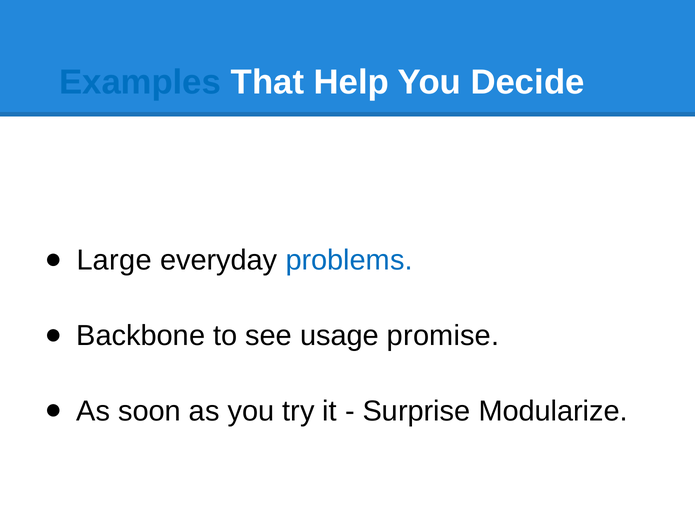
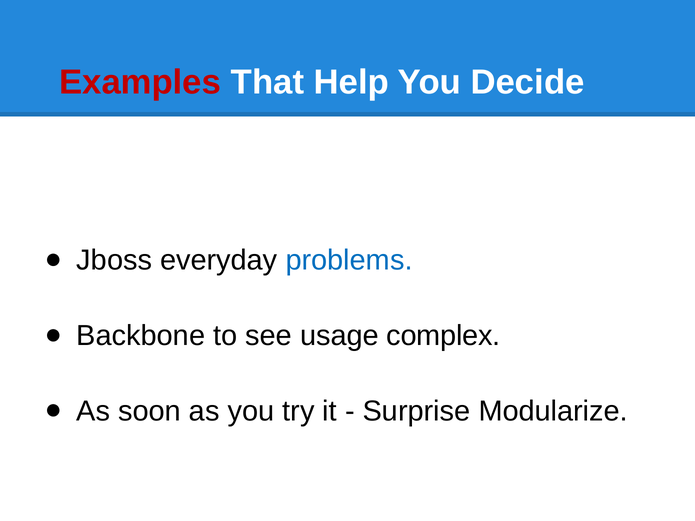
Examples colour: blue -> red (140, 82)
Large: Large -> Jboss (114, 261)
promise: promise -> complex (443, 336)
